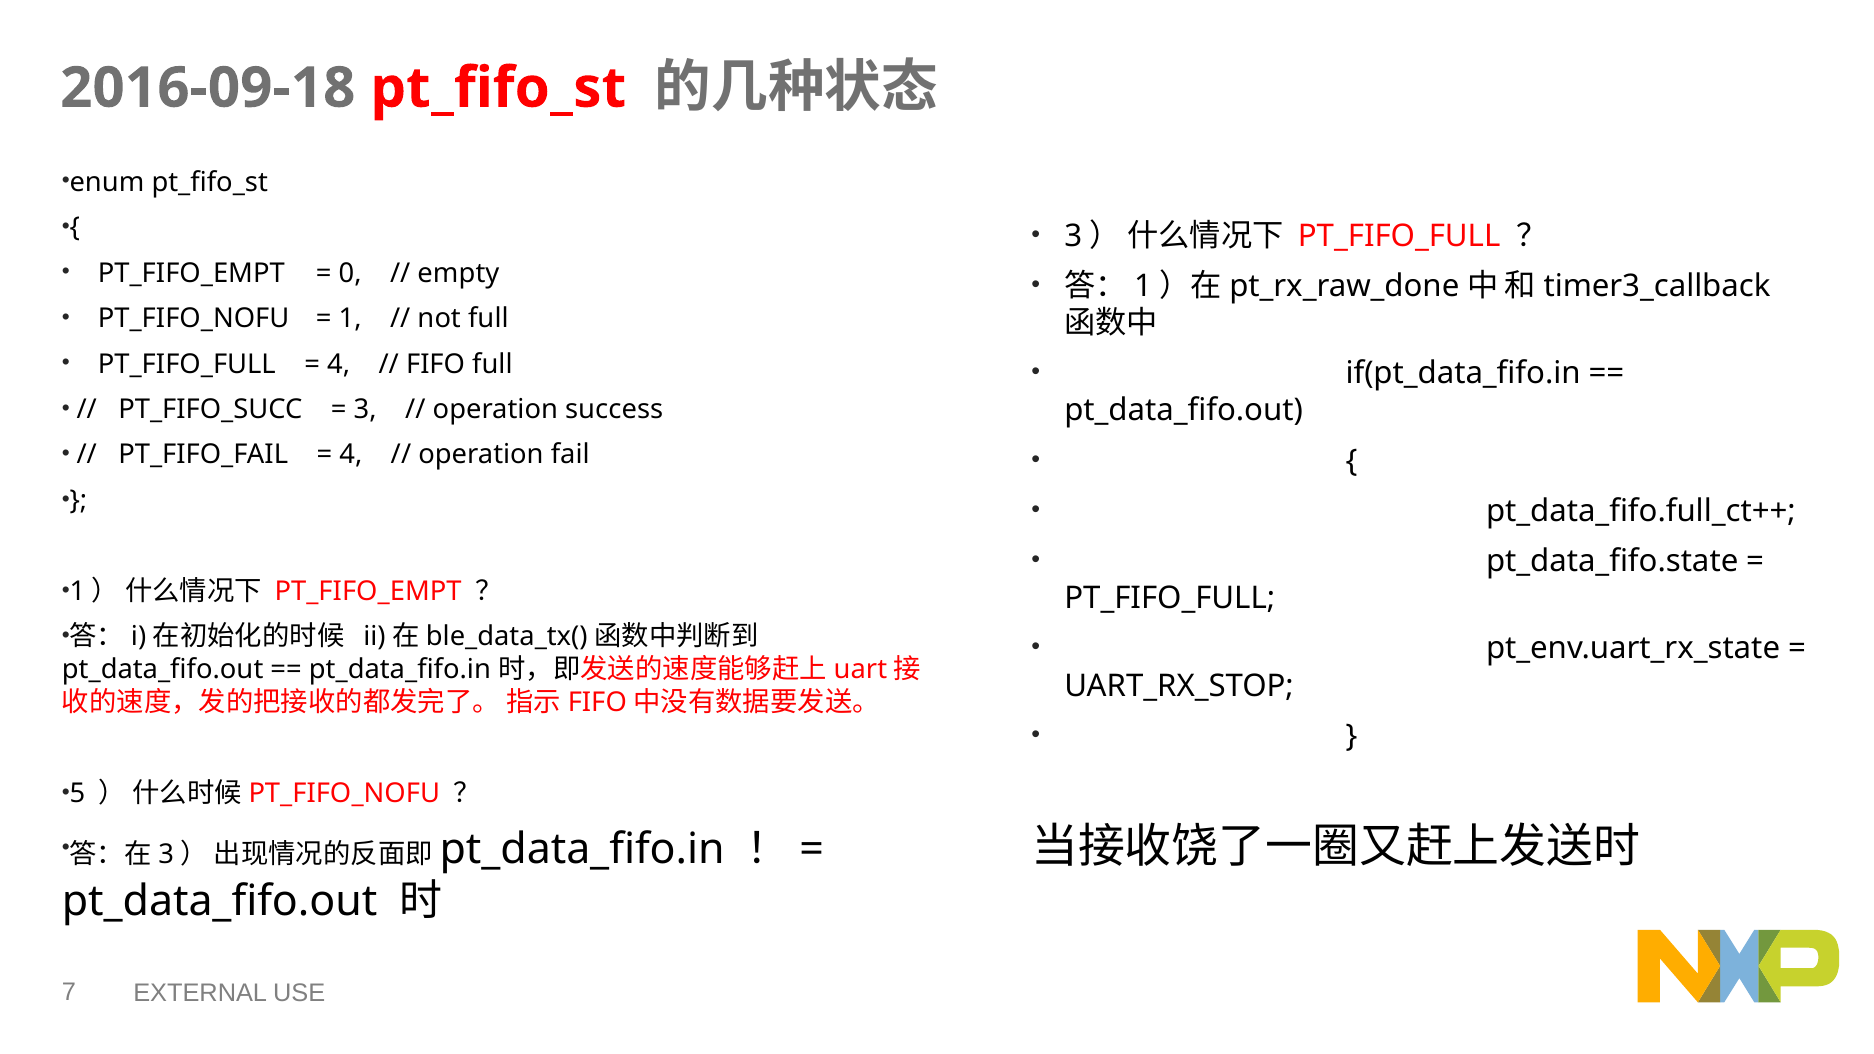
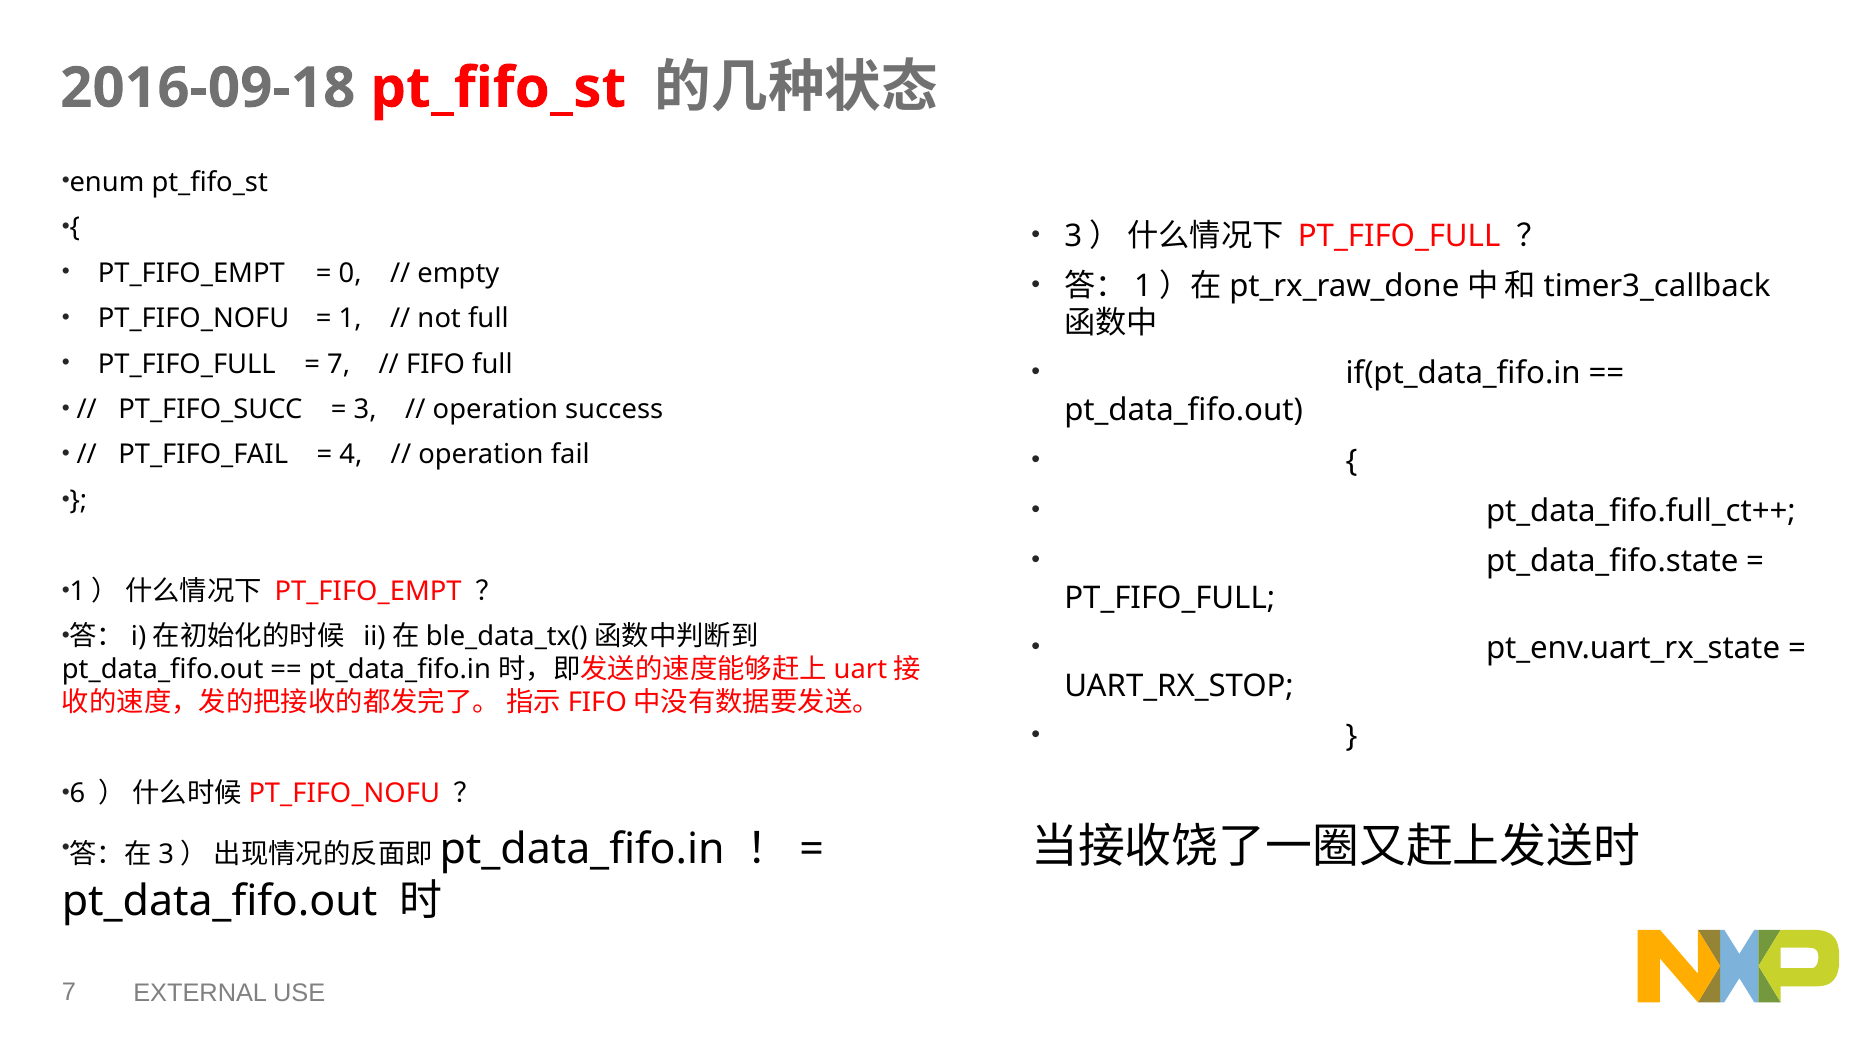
4: 4 -> 7 (339, 364)
5: 5 -> 6 (77, 794)
